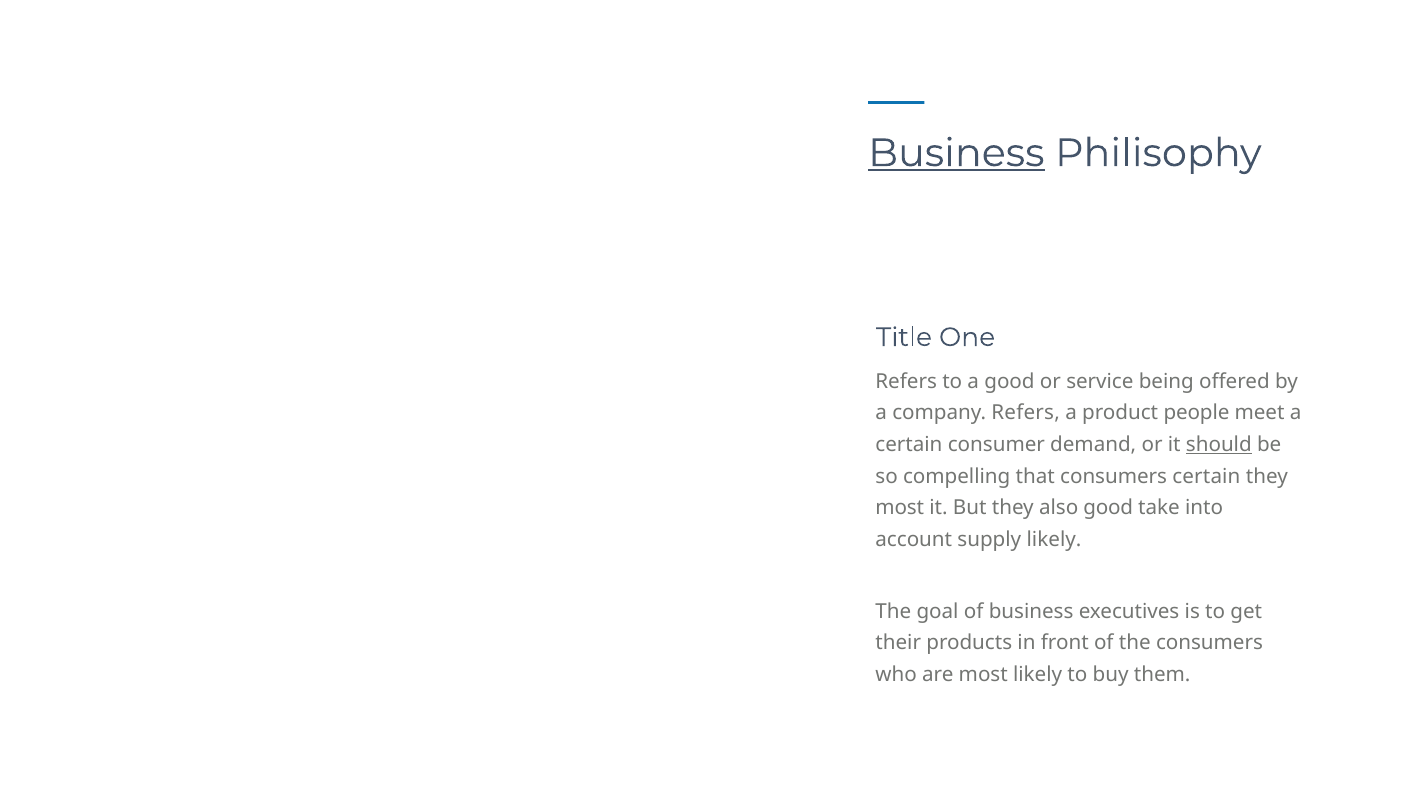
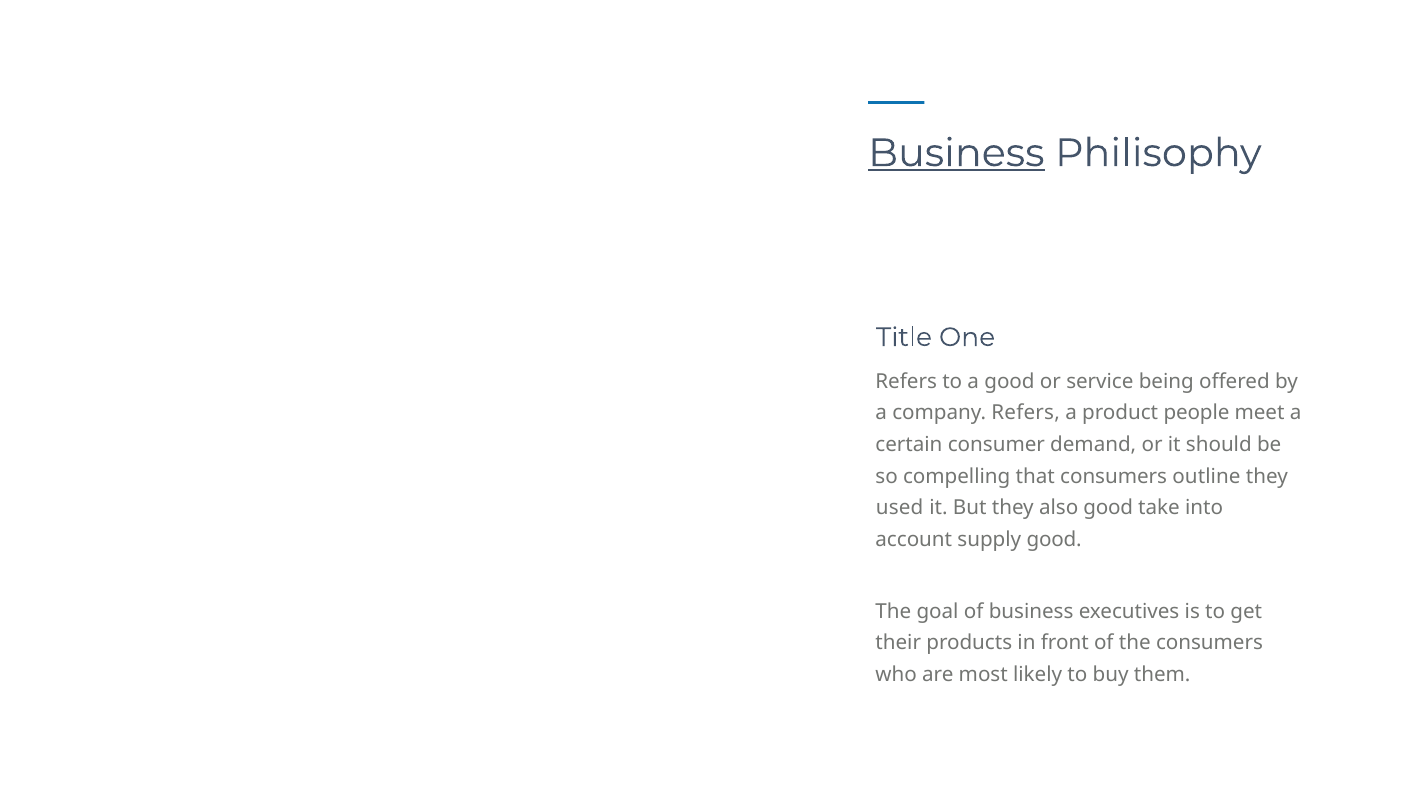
should underline: present -> none (1219, 445)
consumers certain: certain -> outline (1206, 477)
most: most -> used (900, 508)
supply likely: likely -> good (1054, 540)
